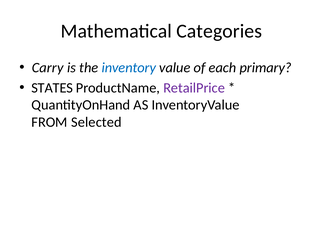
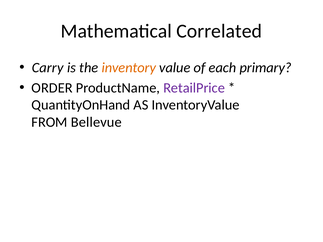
Categories: Categories -> Correlated (219, 31)
inventory colour: blue -> orange (129, 68)
STATES: STATES -> ORDER (52, 88)
Selected: Selected -> Bellevue (96, 122)
